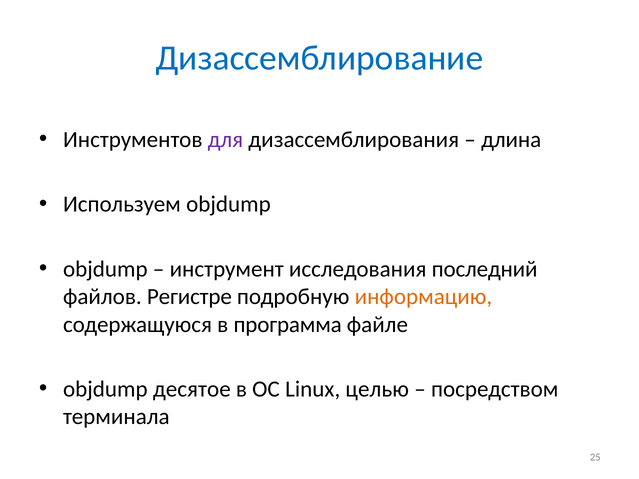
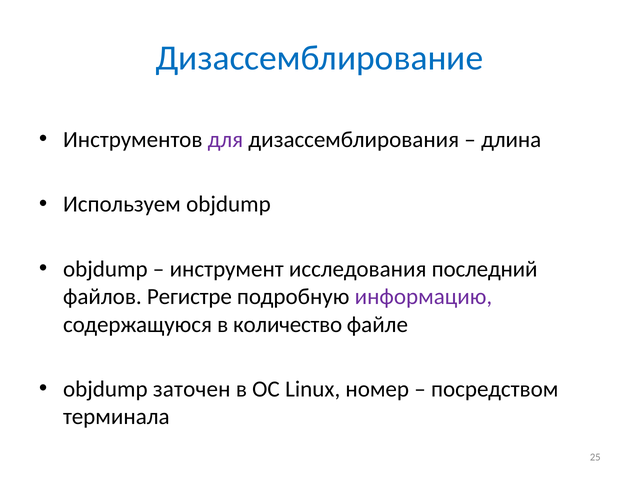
информацию colour: orange -> purple (423, 297)
программа: программа -> количество (288, 325)
десятое: десятое -> заточен (192, 389)
целью: целью -> номер (377, 389)
